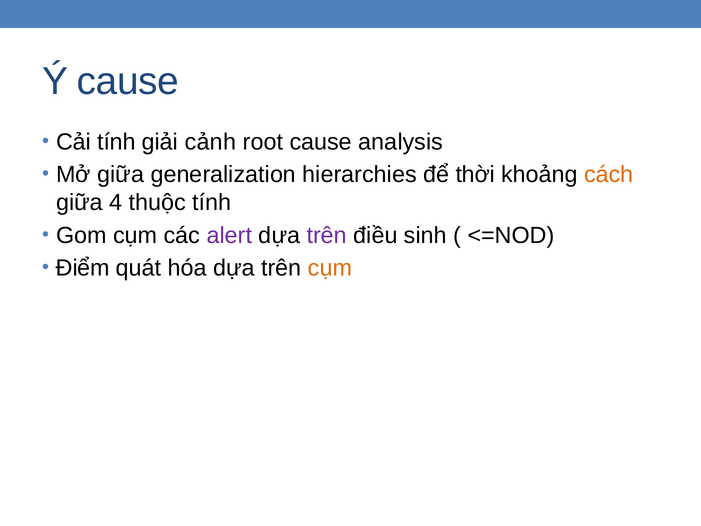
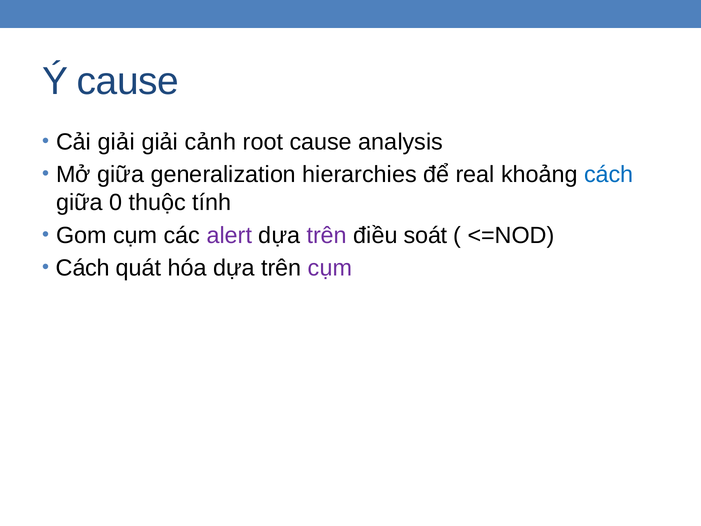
Cải tính: tính -> giải (116, 142)
thời: thời -> real (475, 175)
cách colour: orange -> blue (609, 175)
4: 4 -> 0 (116, 203)
sinh: sinh -> soát (426, 235)
Điểm: Điểm -> Cách (83, 268)
cụm colour: orange -> purple (330, 268)
